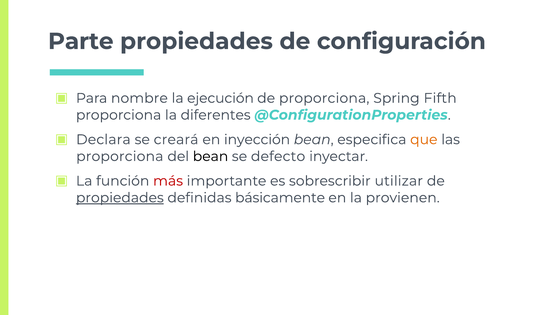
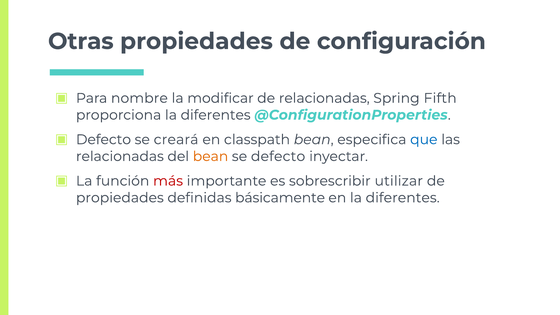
Parte: Parte -> Otras (81, 41)
ejecución: ejecución -> modificar (220, 98)
de proporciona: proporciona -> relacionadas (324, 98)
Declara: Declara -> Defecto (103, 140)
inyección: inyección -> classpath (257, 140)
que colour: orange -> blue (424, 140)
proporciona: proporciona -> relacionadas (120, 156)
bean colour: black -> orange (211, 156)
propiedades underline: present -> none (120, 198)
en la provienen: provienen -> diferentes (403, 198)
